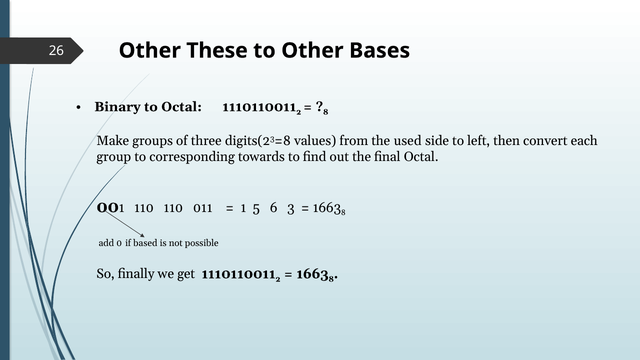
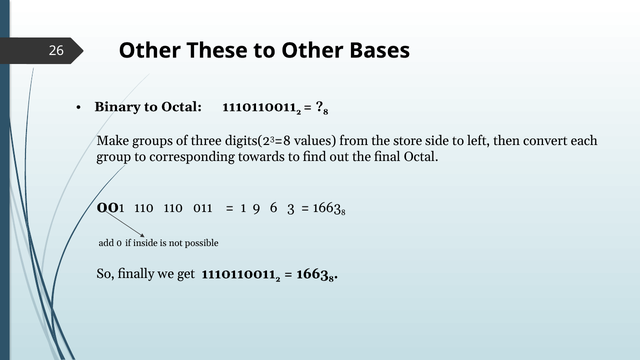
used: used -> store (408, 141)
5: 5 -> 9 (256, 208)
based: based -> inside (145, 243)
